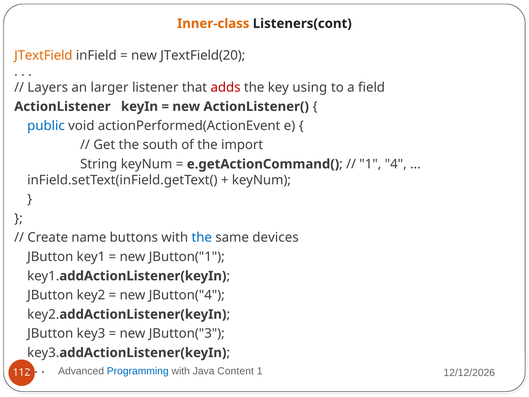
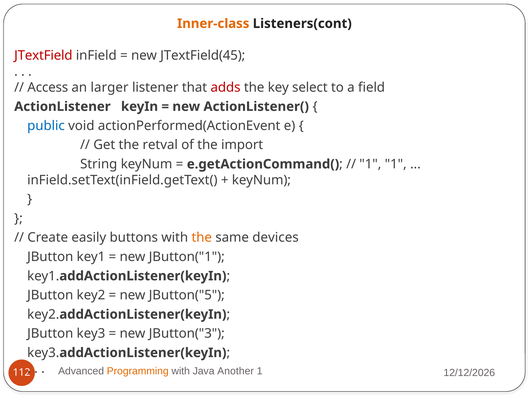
JTextField colour: orange -> red (43, 56)
JTextField(20: JTextField(20 -> JTextField(45 (203, 56)
Layers: Layers -> Access (48, 87)
using: using -> select (310, 87)
south: south -> retval (160, 145)
1 4: 4 -> 1 (396, 164)
name: name -> easily (89, 237)
the colour: blue -> orange (202, 237)
JButton("4: JButton("4 -> JButton("5 (187, 295)
Programming colour: blue -> orange (138, 371)
Content: Content -> Another (236, 371)
